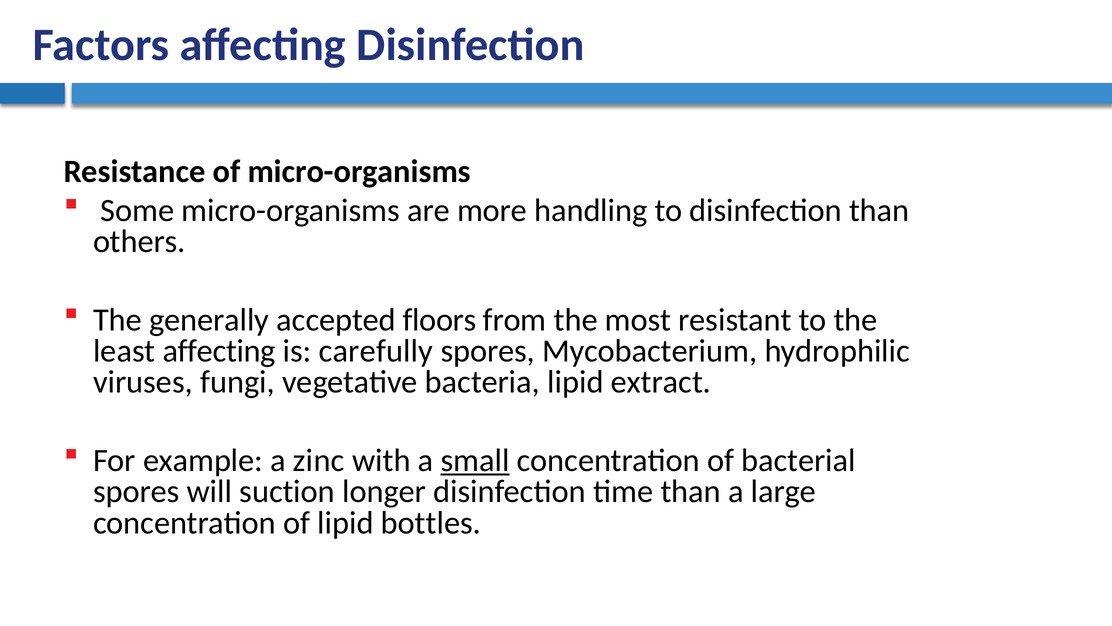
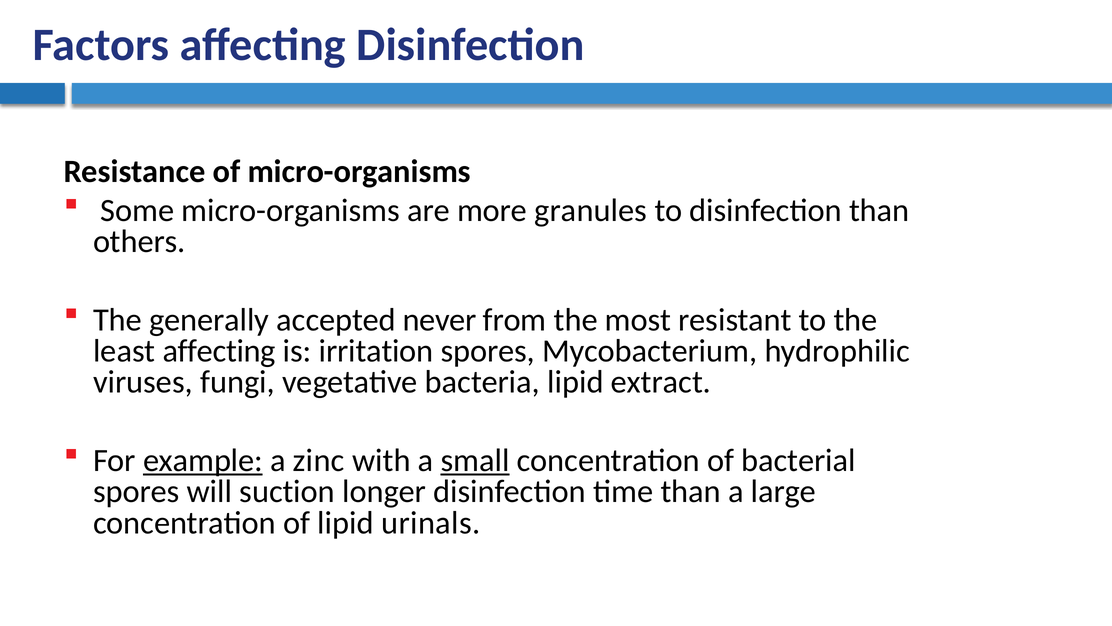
handling: handling -> granules (591, 210)
floors: floors -> never (439, 320)
carefully: carefully -> irritation (376, 351)
example underline: none -> present (203, 460)
bottles: bottles -> urinals (431, 523)
